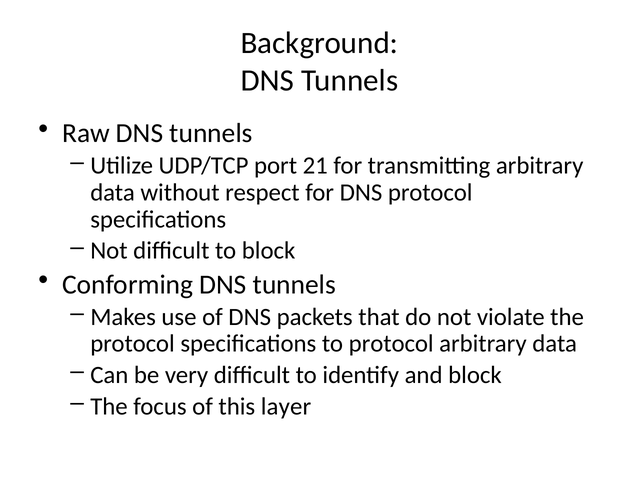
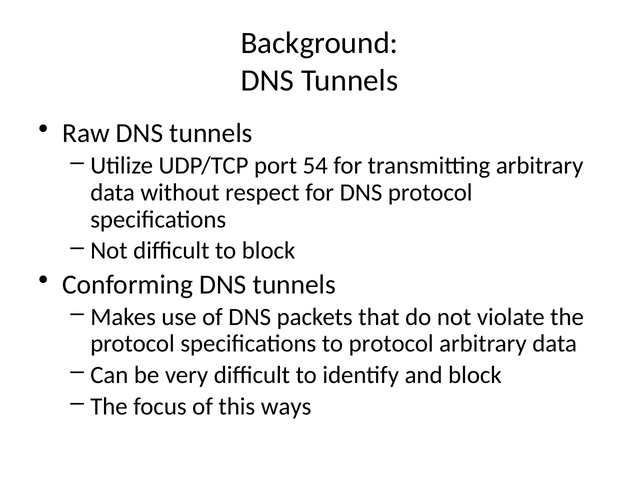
21: 21 -> 54 (315, 166)
layer: layer -> ways (286, 407)
